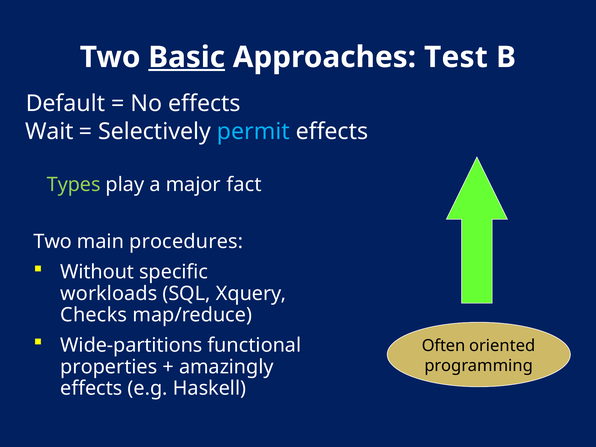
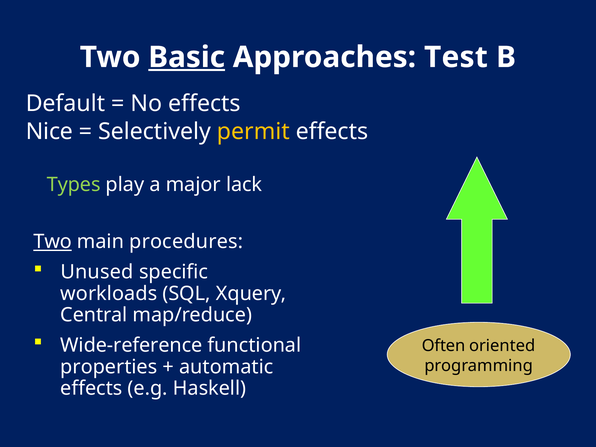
Wait: Wait -> Nice (49, 131)
permit colour: light blue -> yellow (253, 131)
fact: fact -> lack (244, 184)
Two underline: none -> present (53, 242)
Without: Without -> Unused (97, 272)
Checks: Checks -> Central (94, 315)
Wide-partitions: Wide-partitions -> Wide-reference (131, 345)
amazingly: amazingly -> automatic (226, 367)
